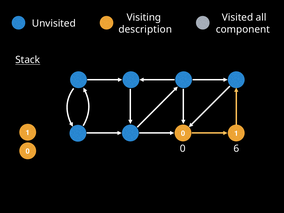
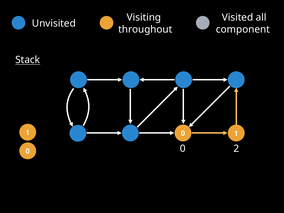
description: description -> throughout (145, 29)
6: 6 -> 2 (236, 149)
